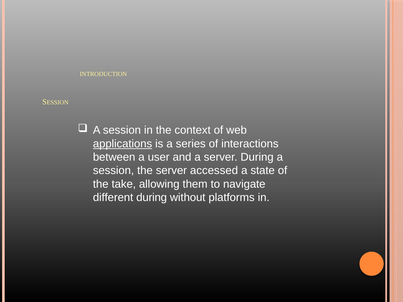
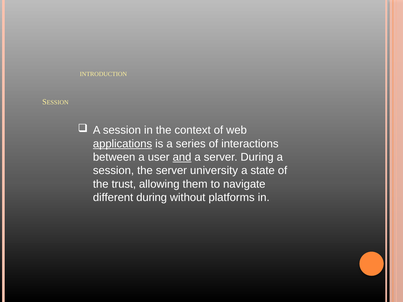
and underline: none -> present (182, 157)
accessed: accessed -> university (214, 171)
take: take -> trust (124, 184)
